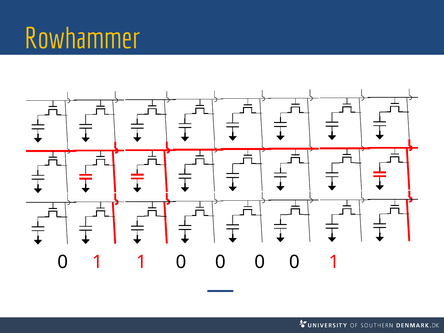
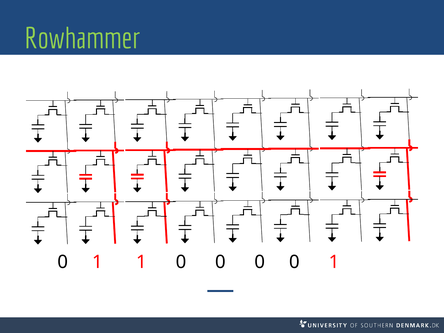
Rowhammer colour: yellow -> light green (82, 39)
